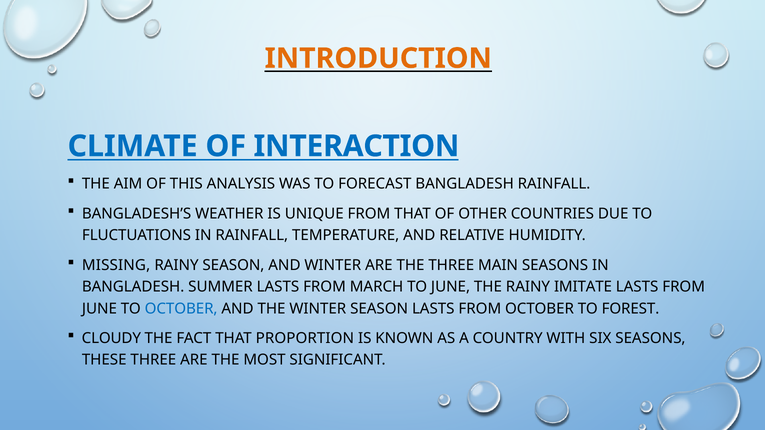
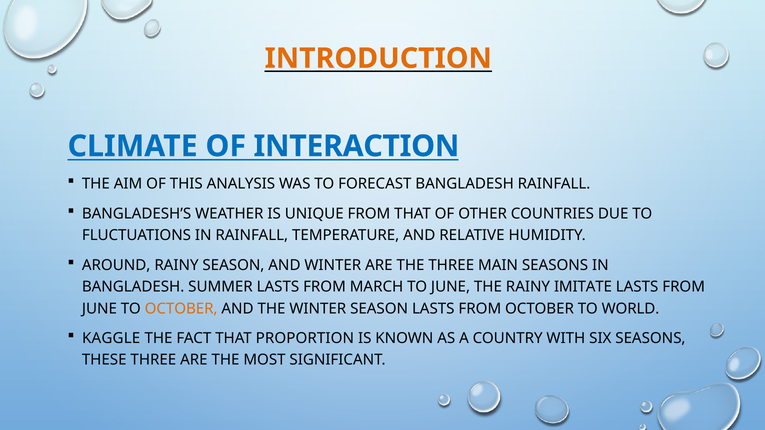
MISSING: MISSING -> AROUND (116, 265)
OCTOBER colour: blue -> orange (181, 309)
FOREST: FOREST -> WORLD (630, 309)
CLOUDY: CLOUDY -> KAGGLE (111, 338)
